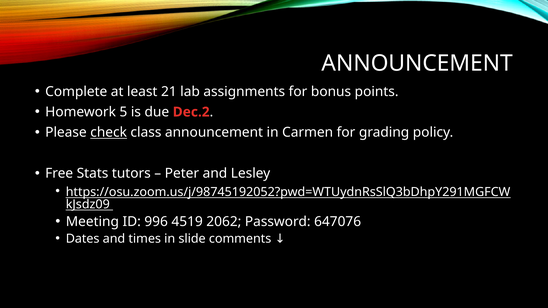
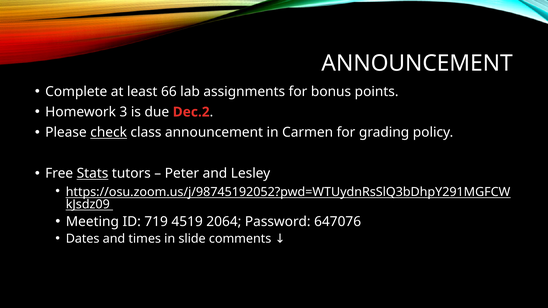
21: 21 -> 66 (169, 92)
5: 5 -> 3 (123, 112)
Stats underline: none -> present (93, 174)
996: 996 -> 719 (156, 222)
2062: 2062 -> 2064 (224, 222)
